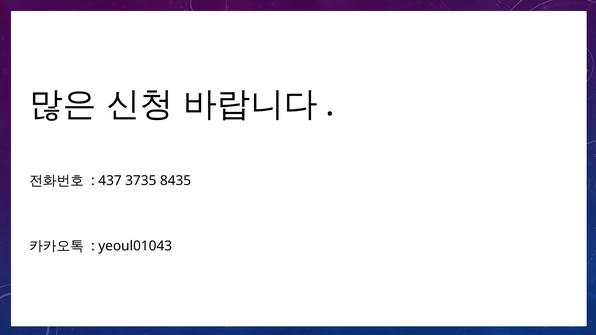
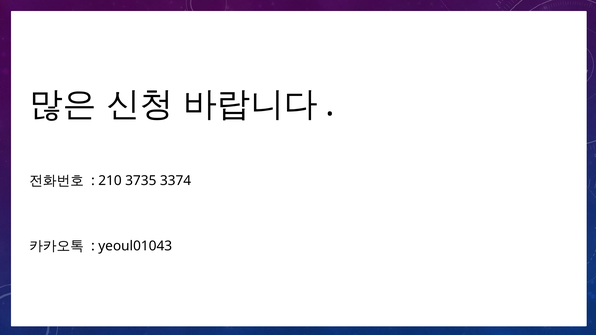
437: 437 -> 210 (110, 181)
8435: 8435 -> 3374 (176, 181)
